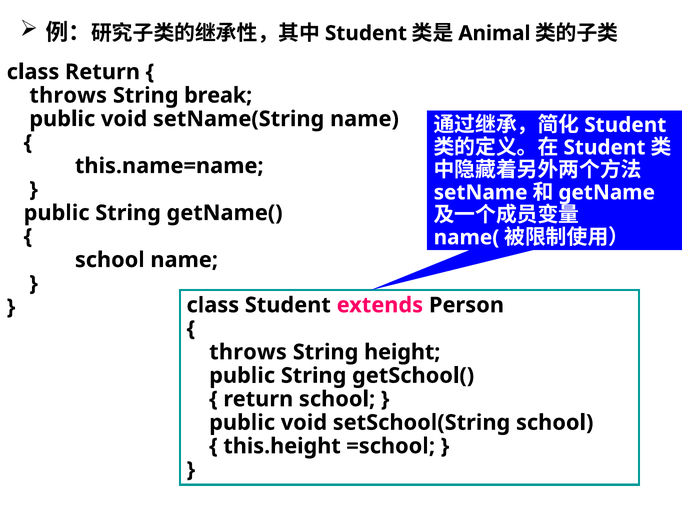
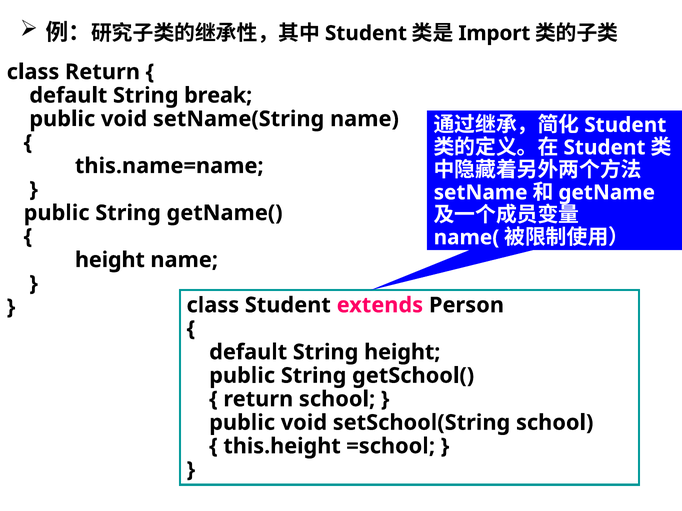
Animal: Animal -> Import (494, 33)
throws: throws -> default (68, 96)
school: school -> height (110, 260)
throws: throws -> default (248, 352)
